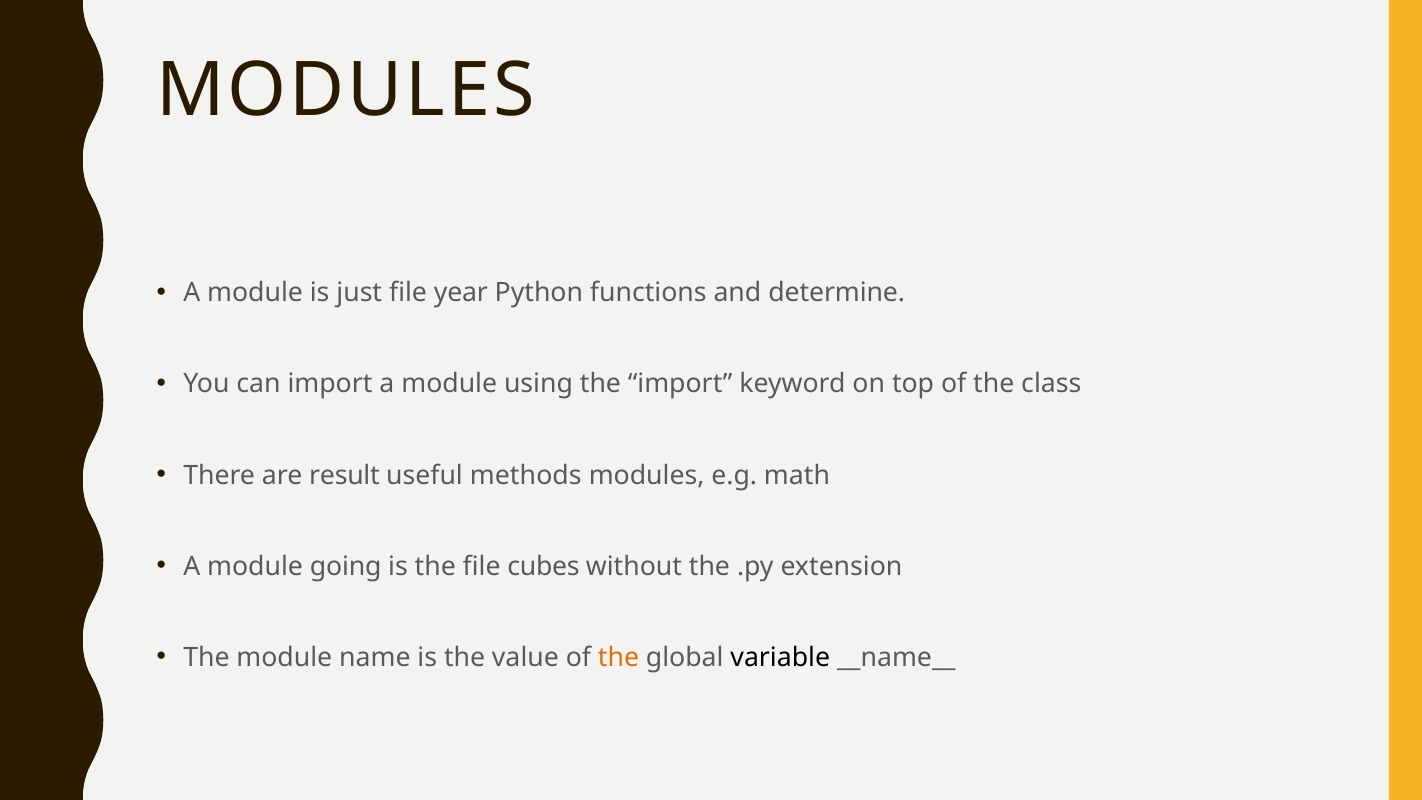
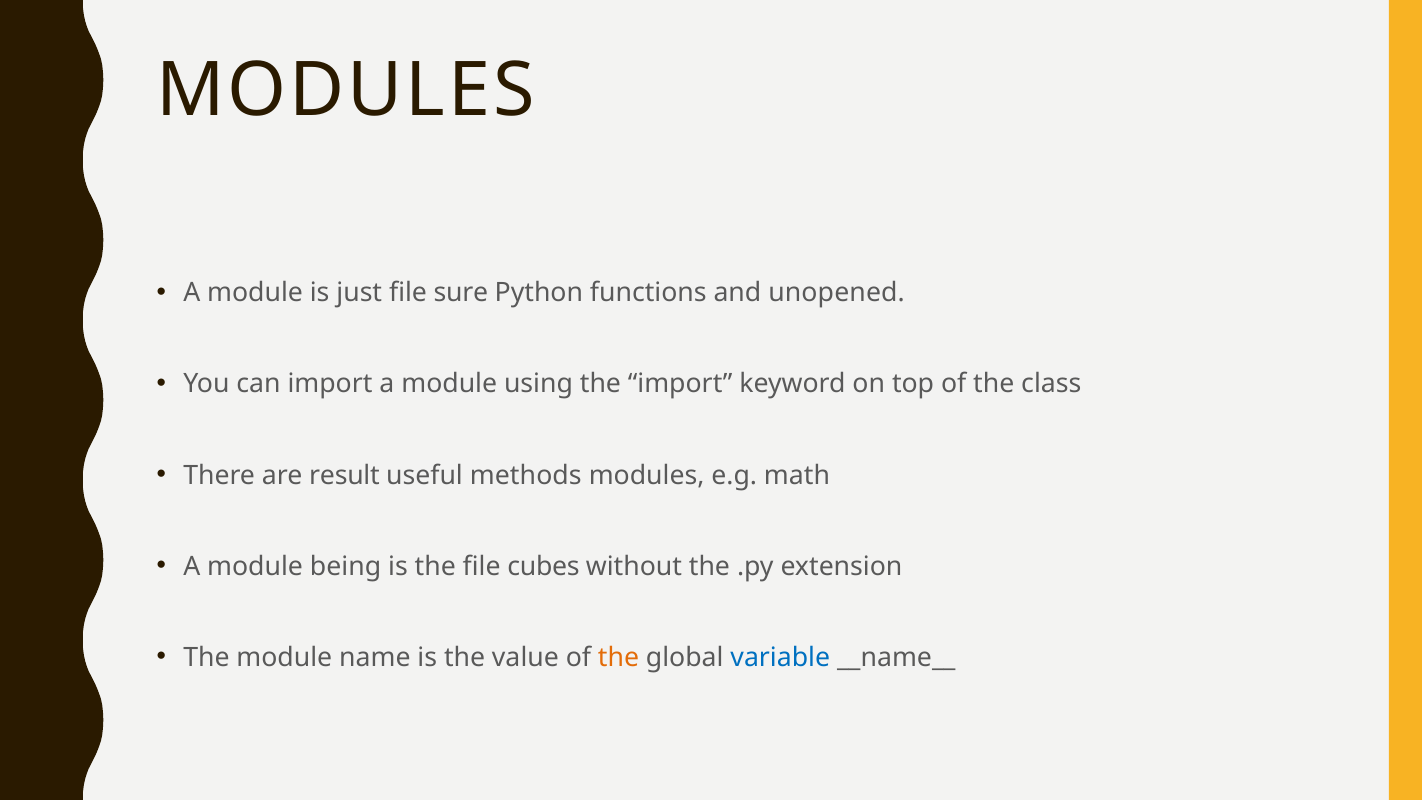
year: year -> sure (461, 293)
determine: determine -> unopened (837, 293)
going: going -> being (346, 566)
variable colour: black -> blue (780, 657)
